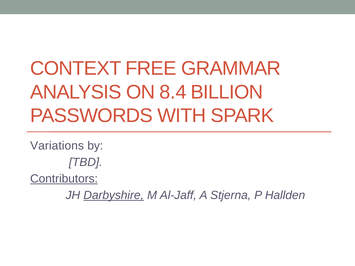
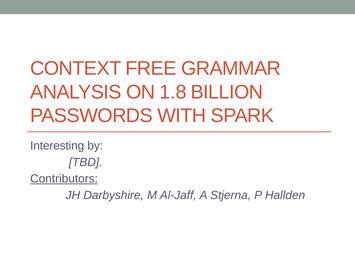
8.4: 8.4 -> 1.8 (173, 92)
Variations: Variations -> Interesting (57, 146)
Darbyshire underline: present -> none (114, 195)
